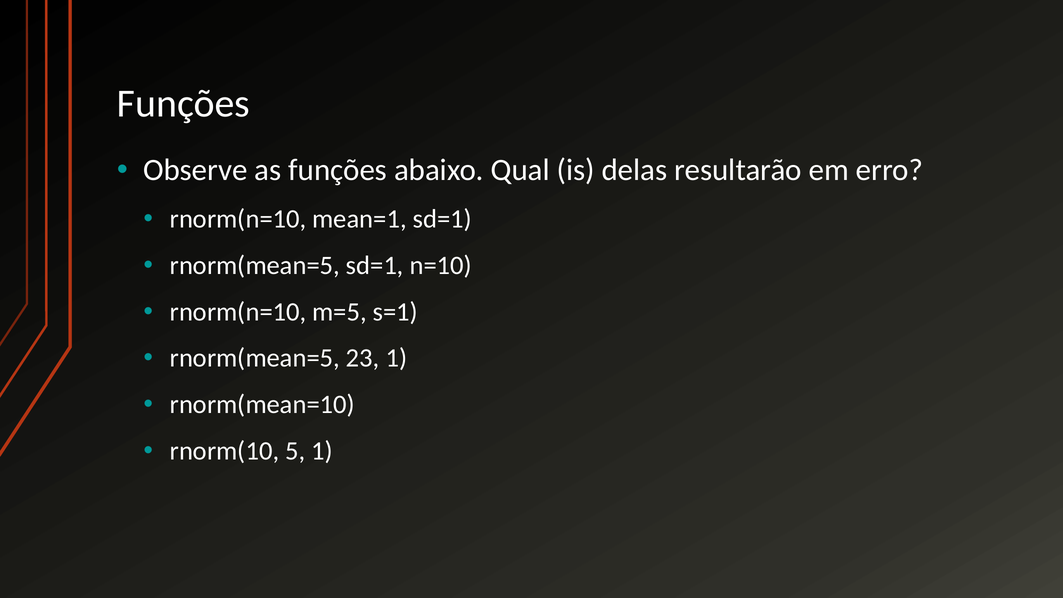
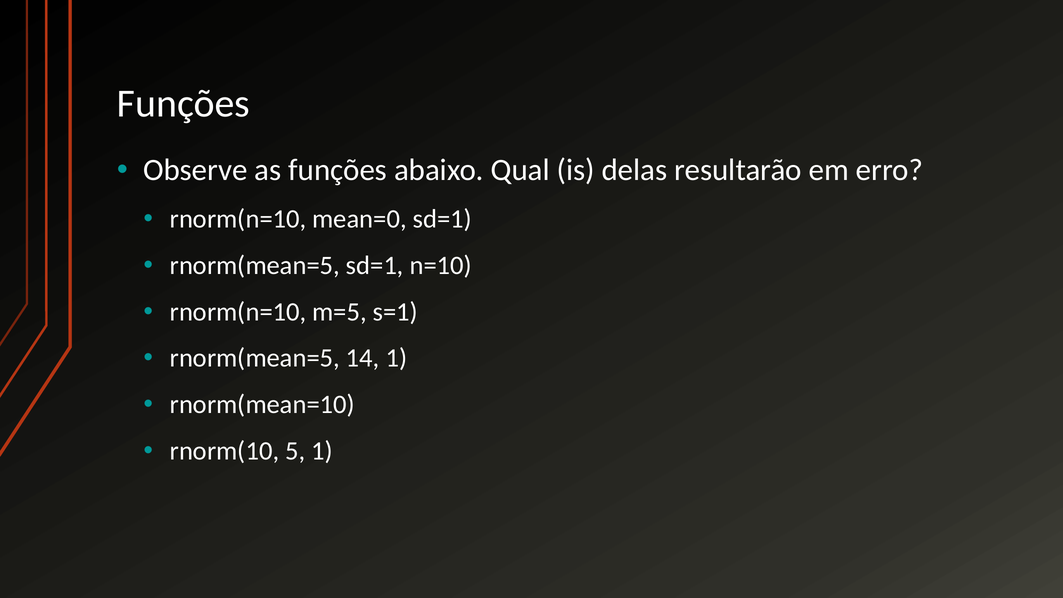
mean=1: mean=1 -> mean=0 (359, 219)
23: 23 -> 14 (363, 358)
